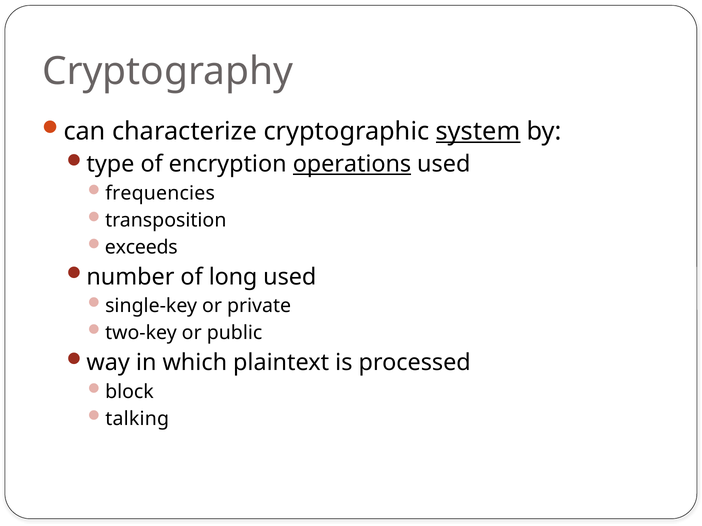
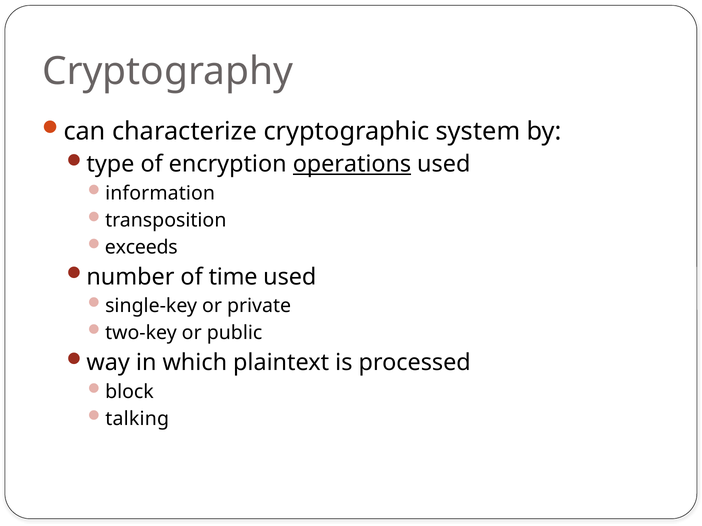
system underline: present -> none (478, 132)
frequencies: frequencies -> information (160, 193)
long: long -> time (233, 277)
